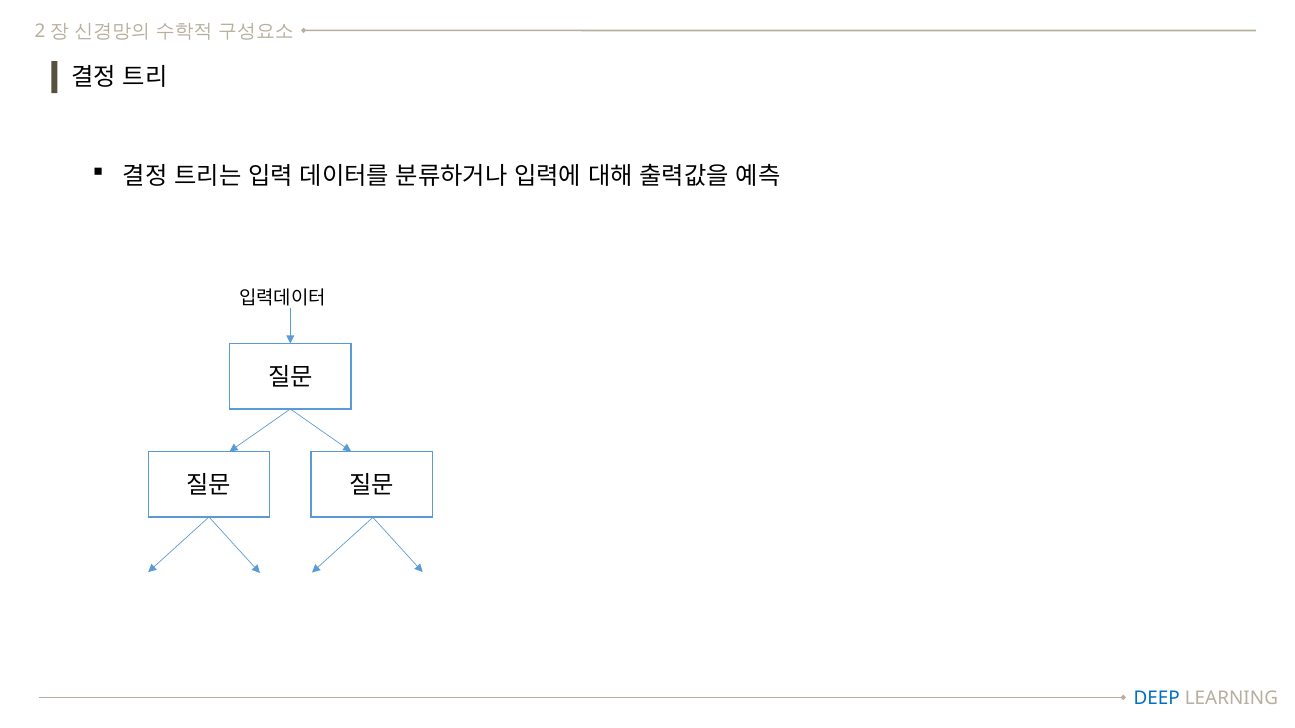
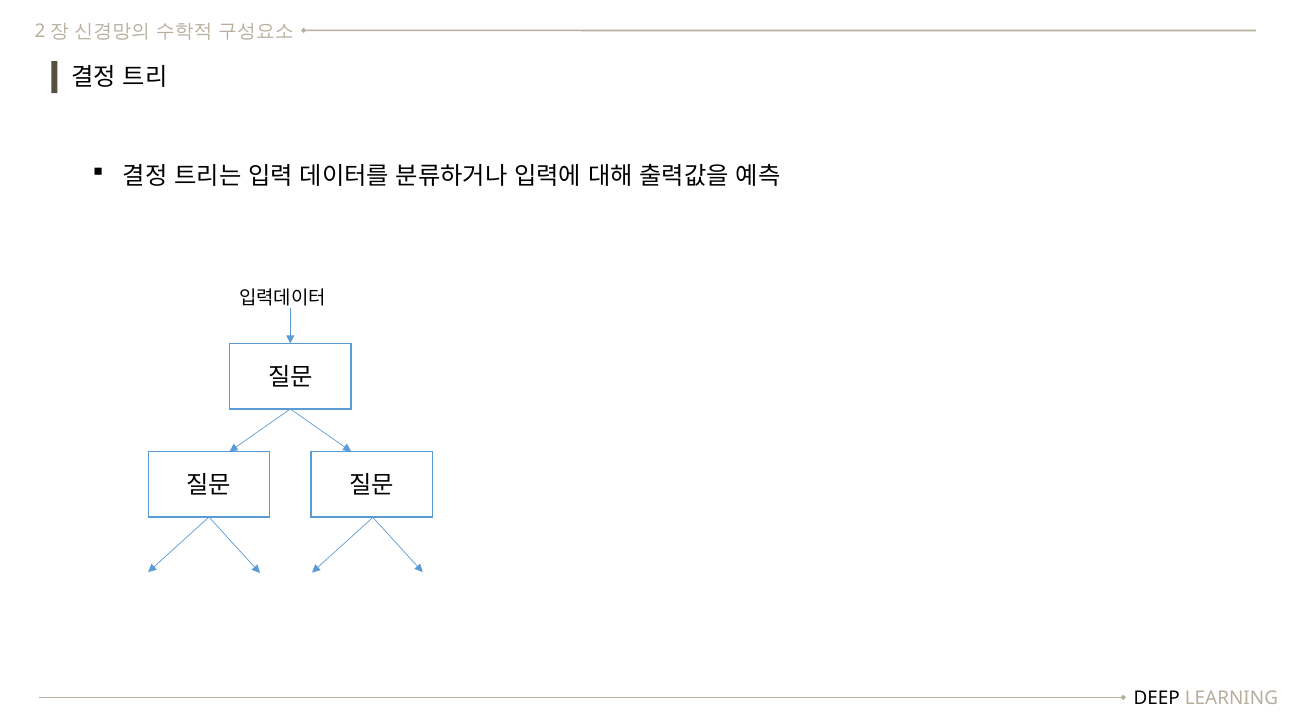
DEEP colour: blue -> black (1157, 699)
